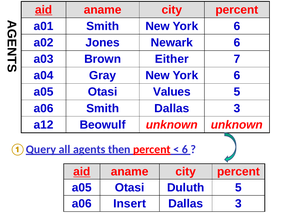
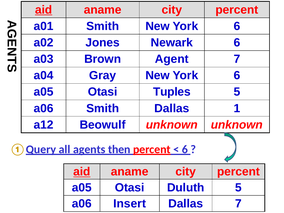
Either: Either -> Agent (172, 59)
Values: Values -> Tuples (172, 92)
Smith Dallas 3: 3 -> 1 (237, 108)
3: 3 -> 7 (238, 204)
